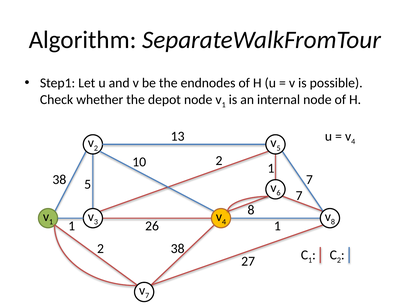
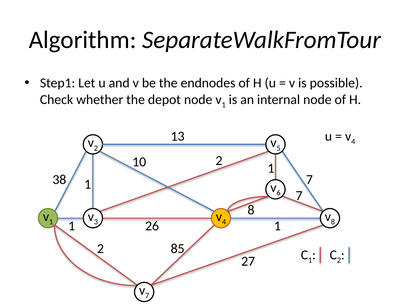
38 5: 5 -> 1 (88, 184)
38: 38 -> 85 (178, 248)
